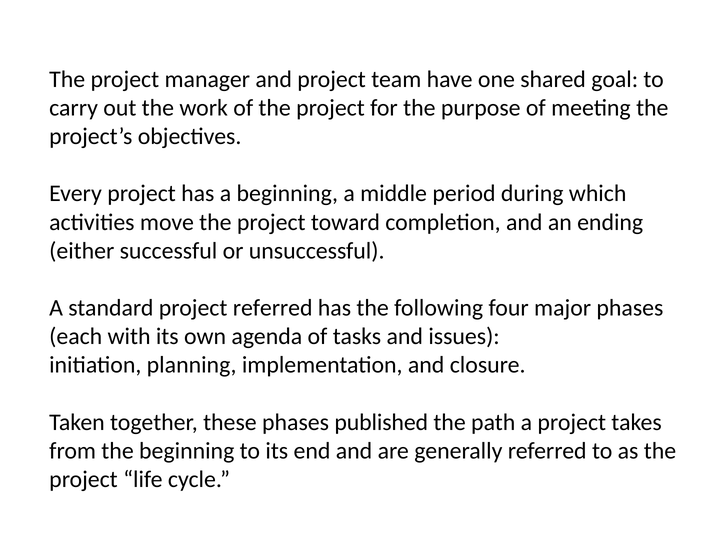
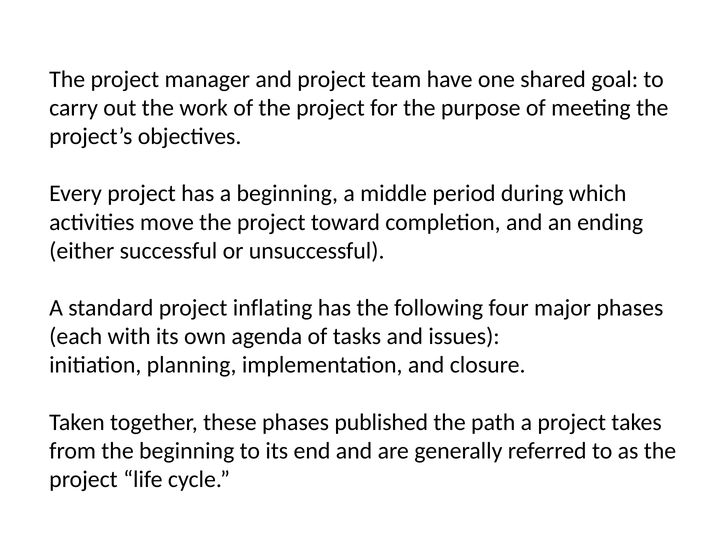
project referred: referred -> inflating (273, 308)
